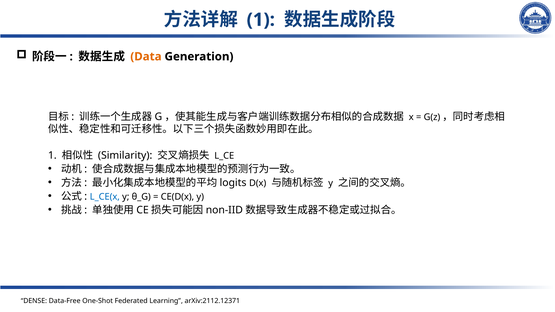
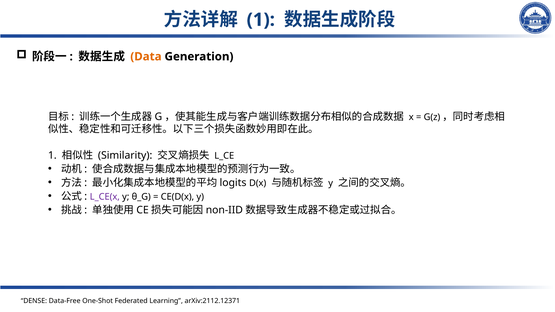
L_CE(x colour: blue -> purple (105, 197)
